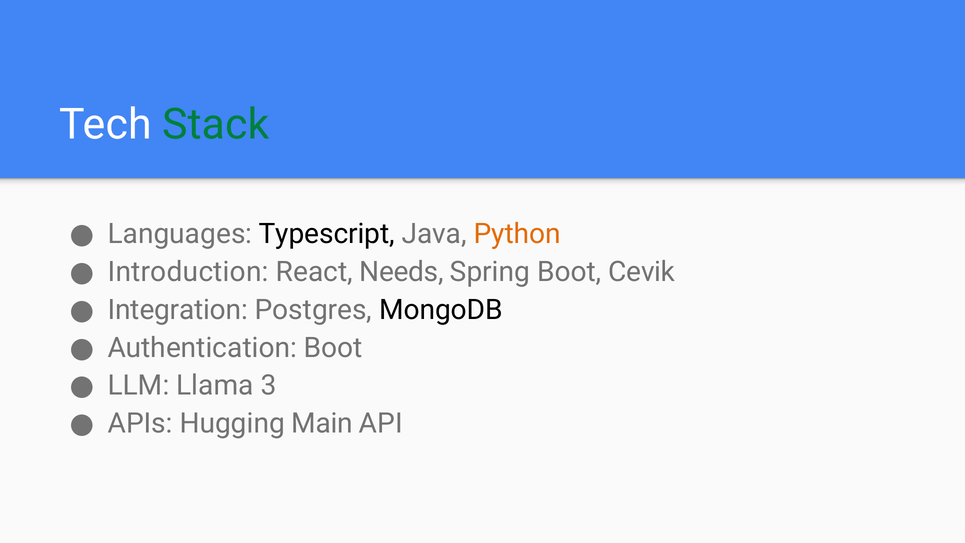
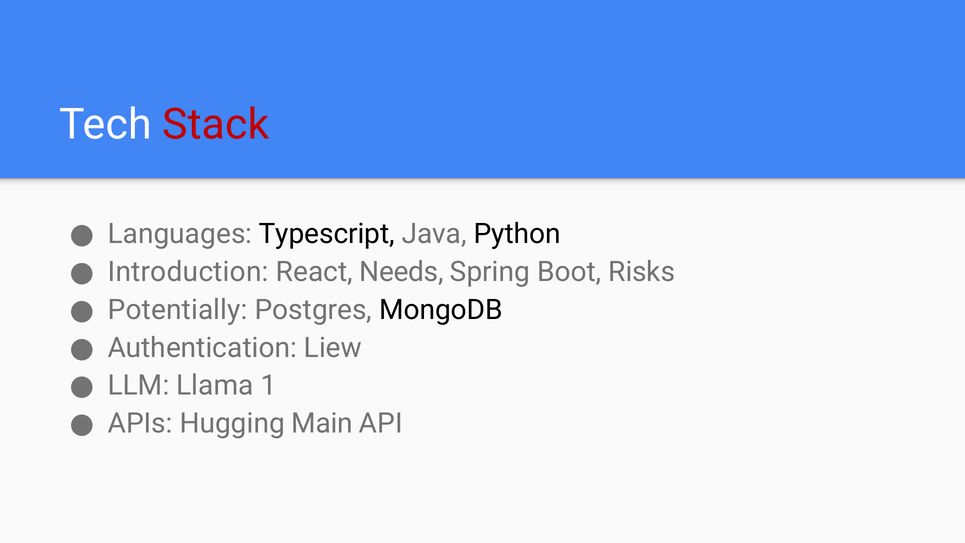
Stack colour: green -> red (216, 125)
Python colour: orange -> black (517, 234)
Cevik: Cevik -> Risks (642, 272)
Integration: Integration -> Potentially (178, 310)
Authentication Boot: Boot -> Liew (333, 348)
3: 3 -> 1 (268, 386)
